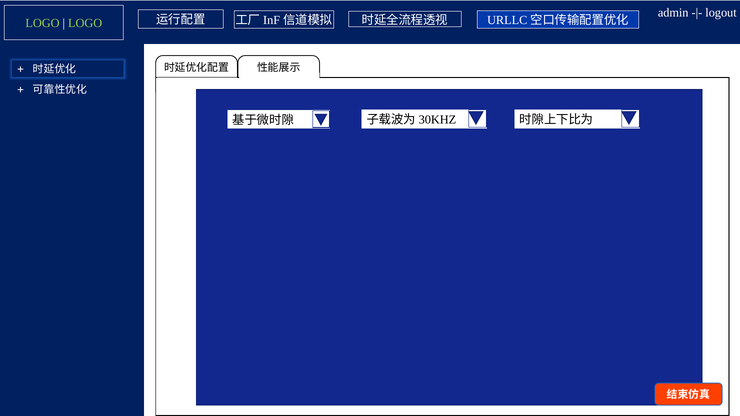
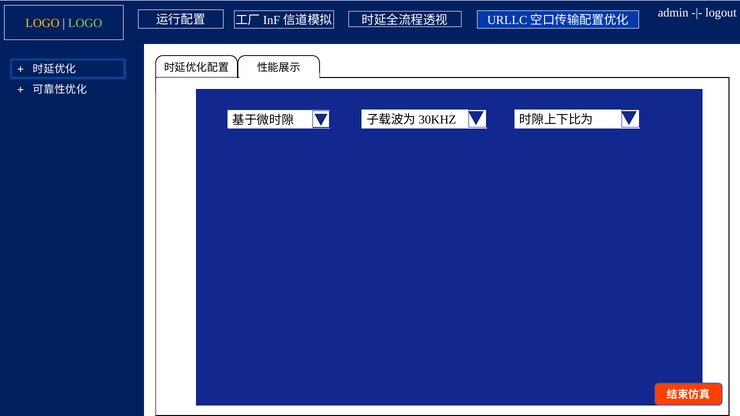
LOGO colour: light green -> yellow (42, 23)
